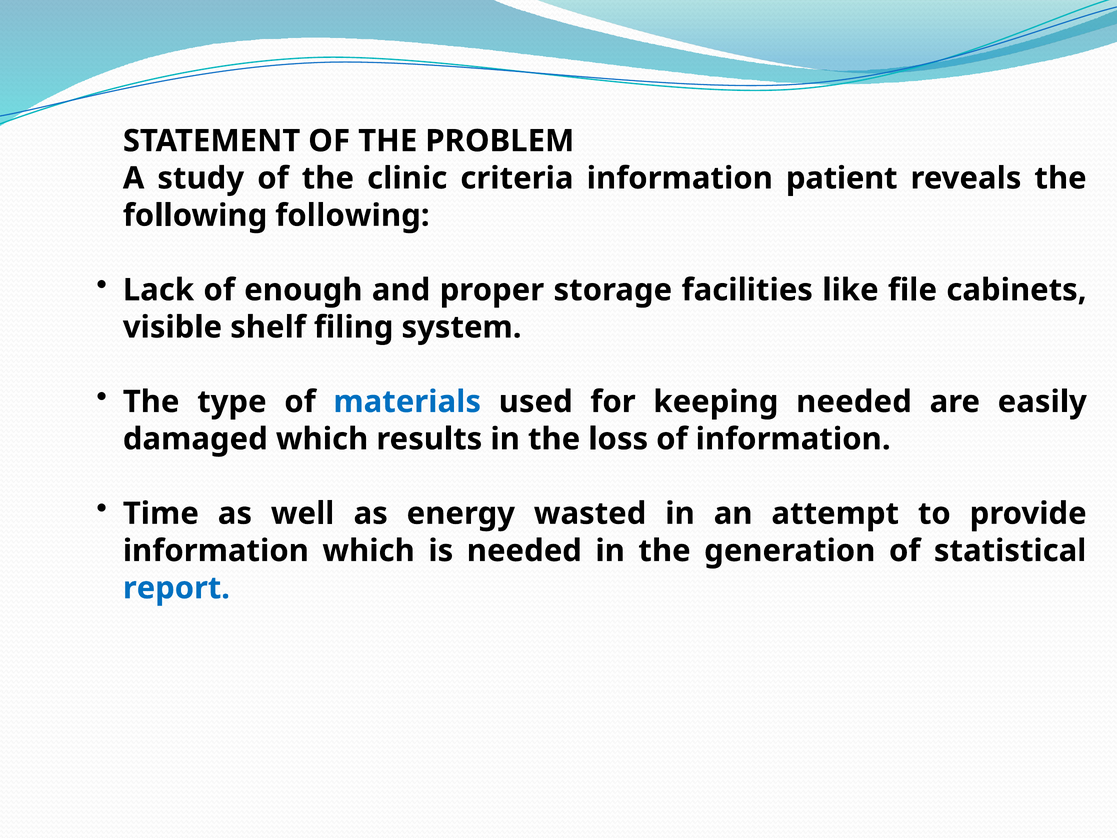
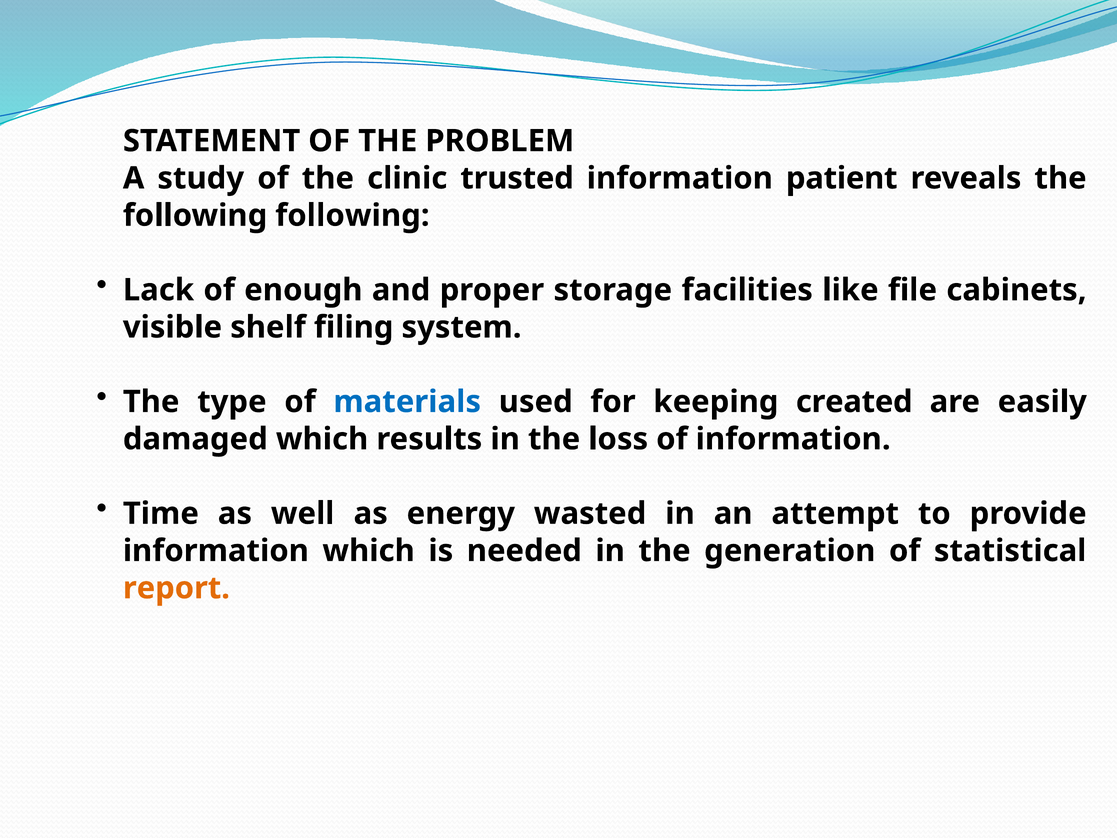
criteria: criteria -> trusted (517, 178)
keeping needed: needed -> created (854, 402)
report colour: blue -> orange (176, 588)
